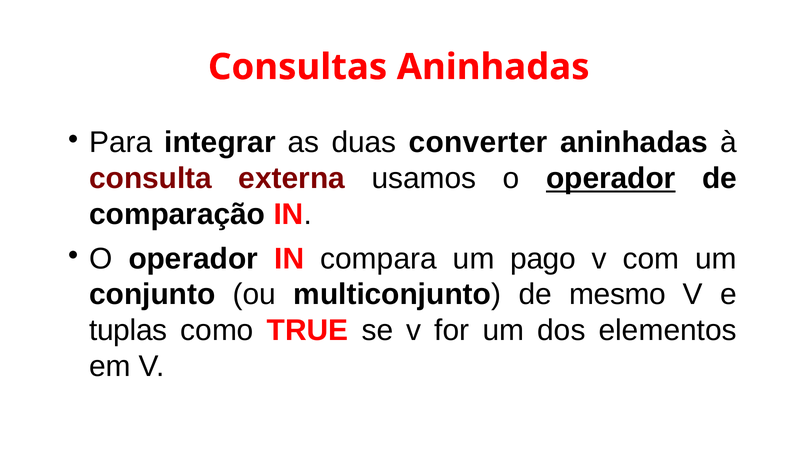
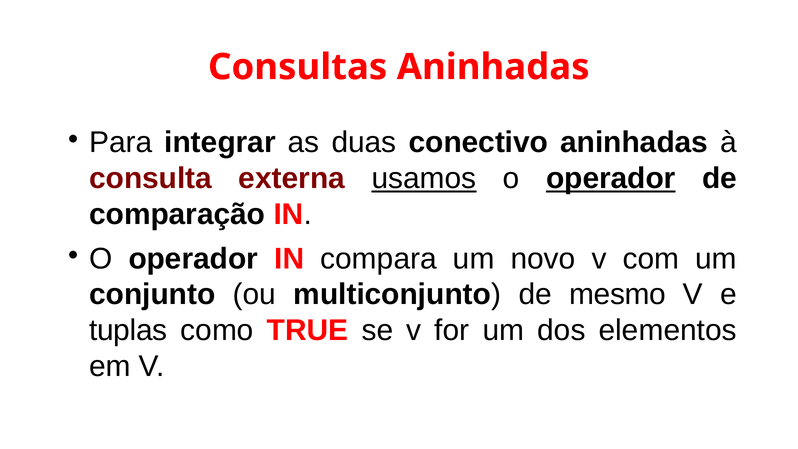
converter: converter -> conectivo (478, 143)
usamos underline: none -> present (424, 178)
pago: pago -> novo (543, 259)
